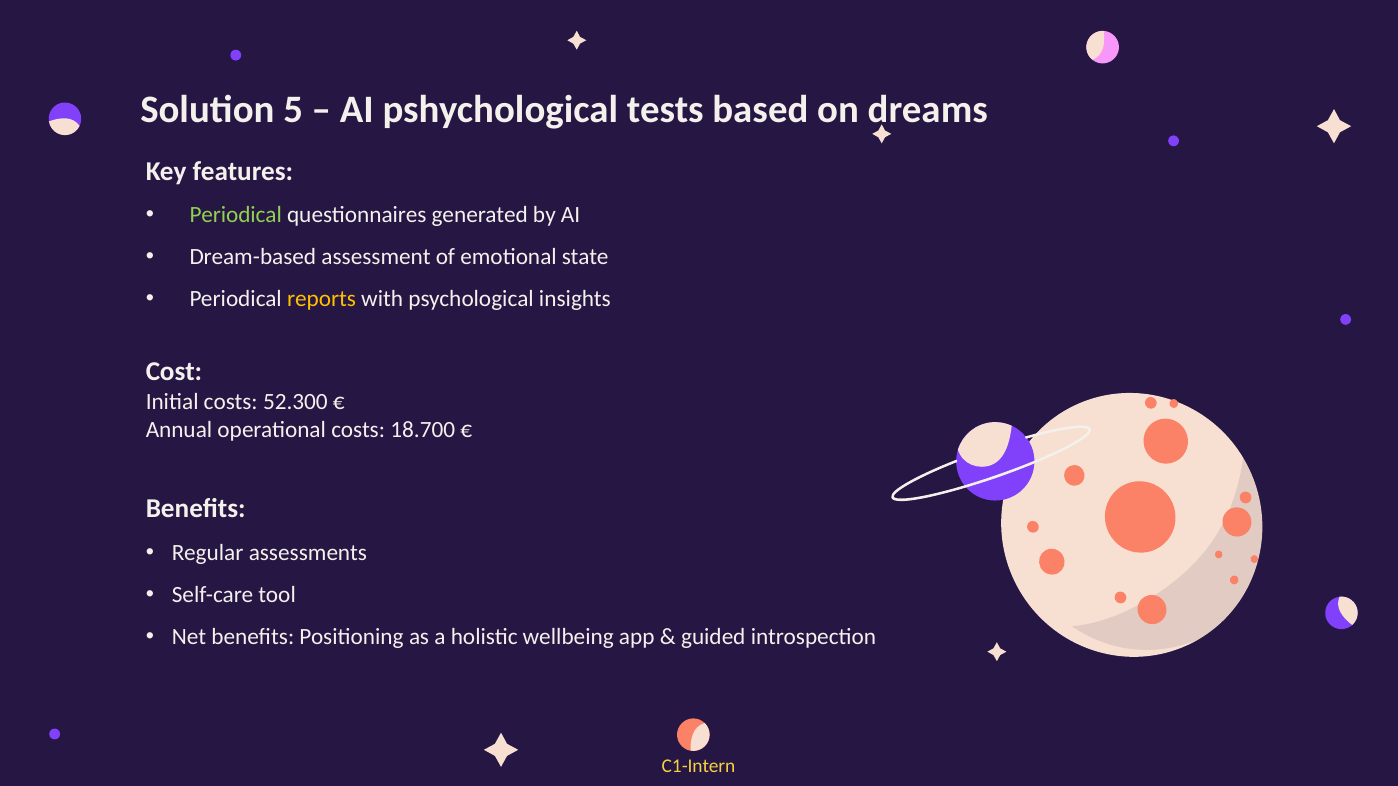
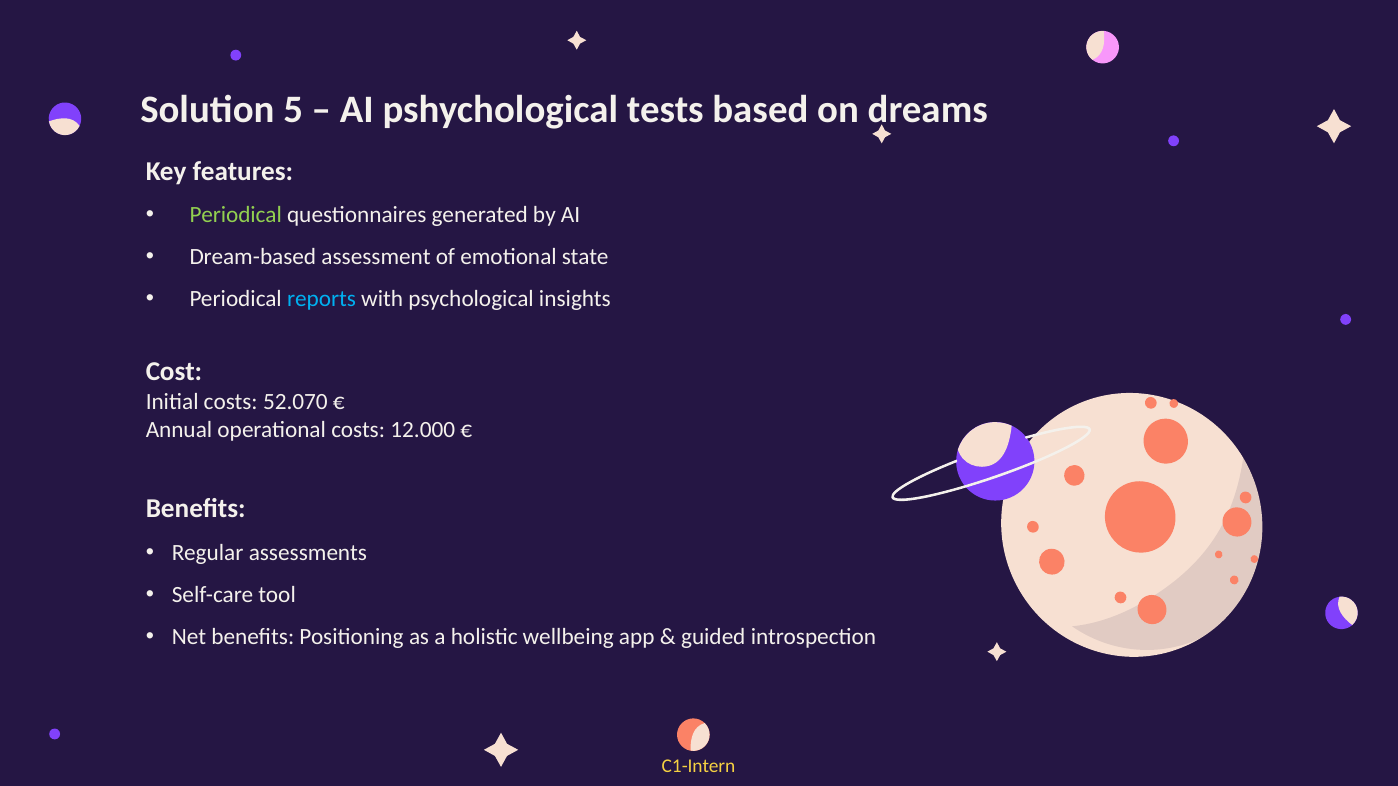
reports colour: yellow -> light blue (322, 299)
52.300: 52.300 -> 52.070 (295, 402)
18.700: 18.700 -> 12.000 (423, 430)
